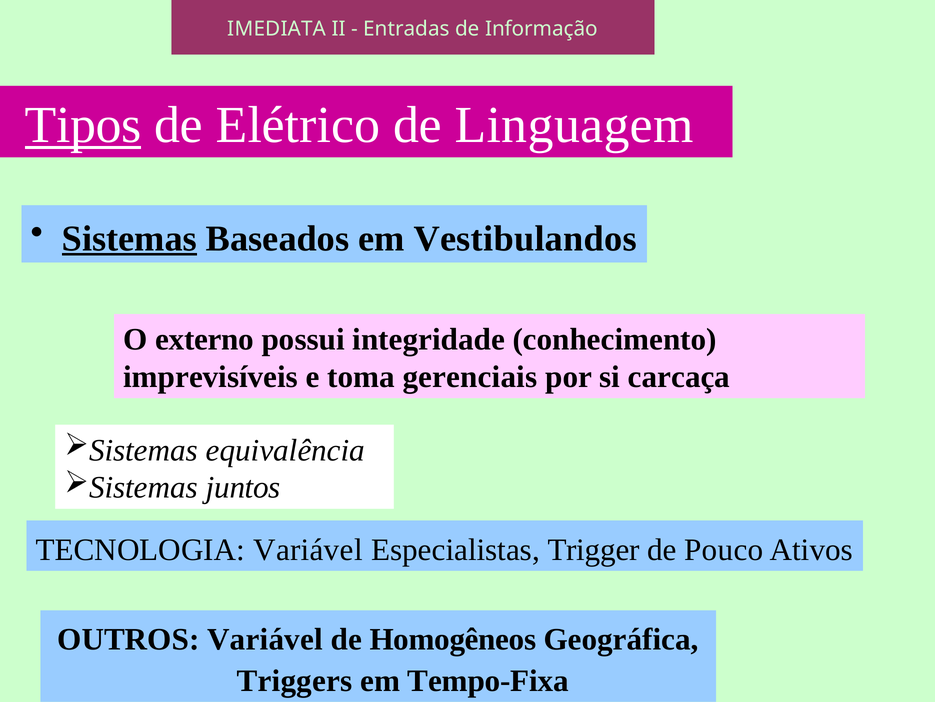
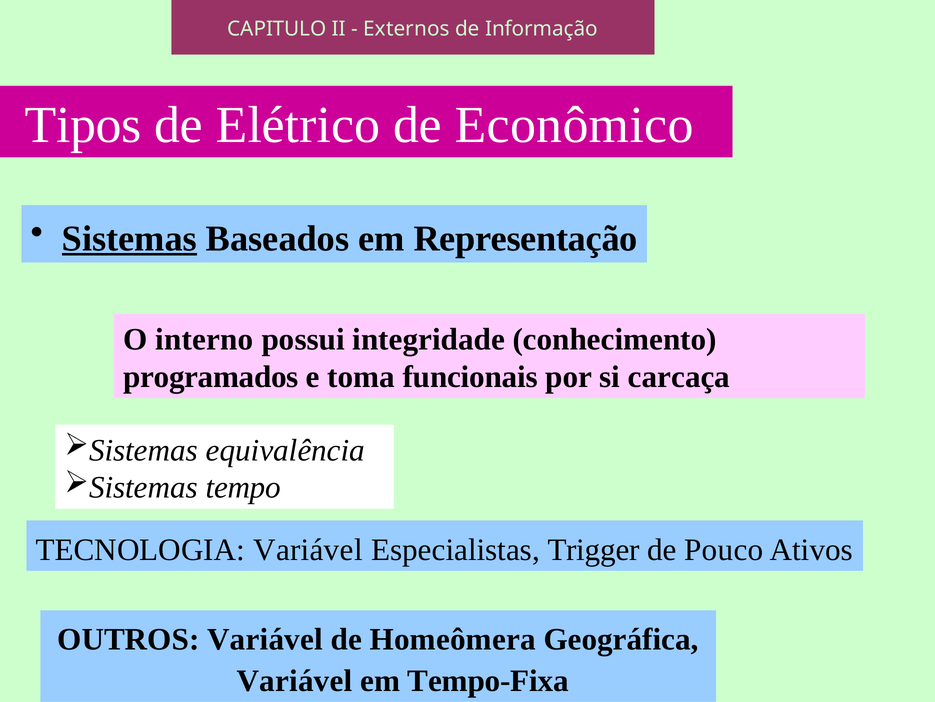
IMEDIATA: IMEDIATA -> CAPITULO (277, 29)
Entradas: Entradas -> Externos (406, 29)
Tipos underline: present -> none (83, 125)
Linguagem: Linguagem -> Econômico (574, 125)
Vestibulandos: Vestibulandos -> Representação (526, 238)
externo: externo -> interno (204, 339)
imprevisíveis: imprevisíveis -> programados (211, 377)
gerenciais: gerenciais -> funcionais (470, 377)
juntos: juntos -> tempo (243, 487)
Homogêneos: Homogêneos -> Homeômera (453, 639)
Triggers: Triggers -> Variável (295, 680)
